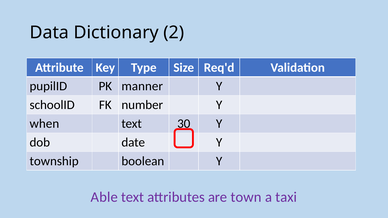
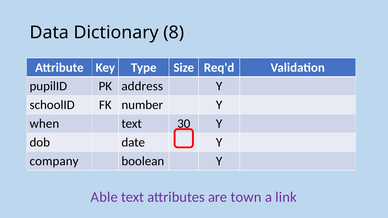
2: 2 -> 8 (174, 33)
manner: manner -> address (142, 86)
township: township -> company (54, 161)
taxi: taxi -> link (286, 197)
